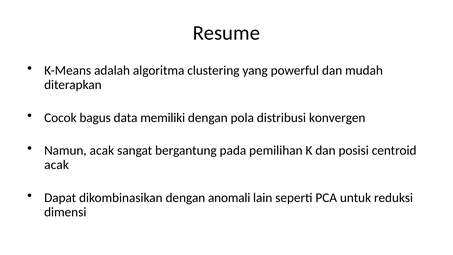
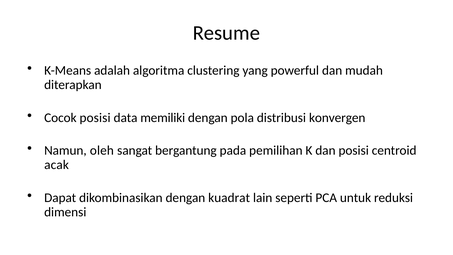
Cocok bagus: bagus -> posisi (95, 118)
Namun acak: acak -> oleh (102, 151)
anomali: anomali -> kuadrat (229, 198)
